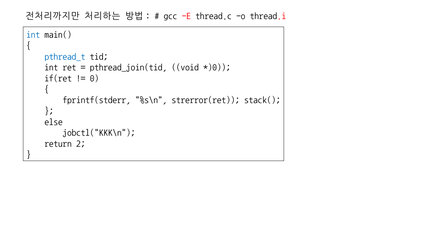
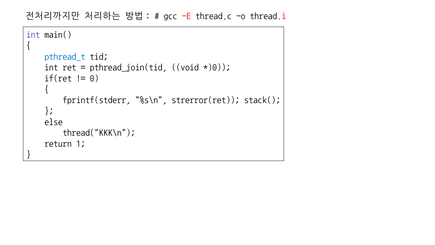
int colour: blue -> purple (33, 35)
jobctl("KKK\n: jobctl("KKK\n -> thread("KKK\n (99, 132)
2: 2 -> 1 (81, 143)
